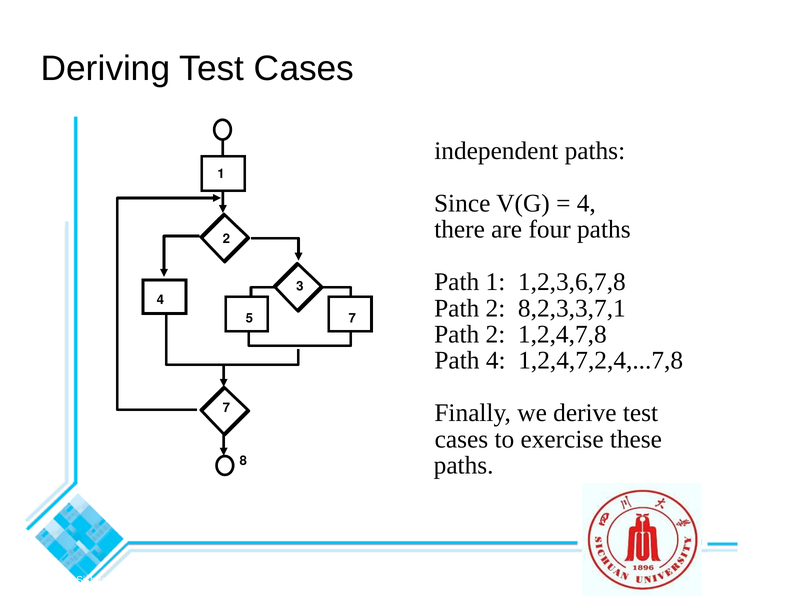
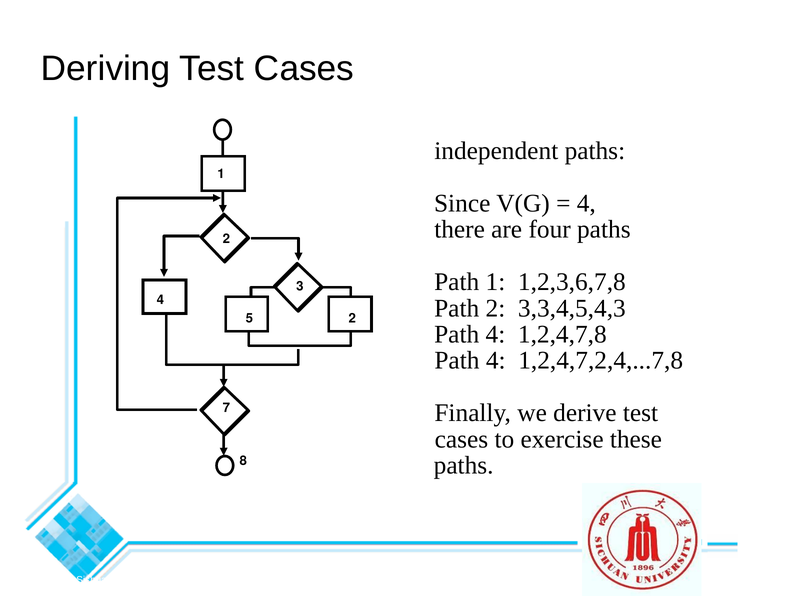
8,2,3,3,7,1: 8,2,3,3,7,1 -> 3,3,4,5,4,3 (572, 308)
5 7: 7 -> 2 (352, 318)
2: 2 -> 4 (495, 334)
